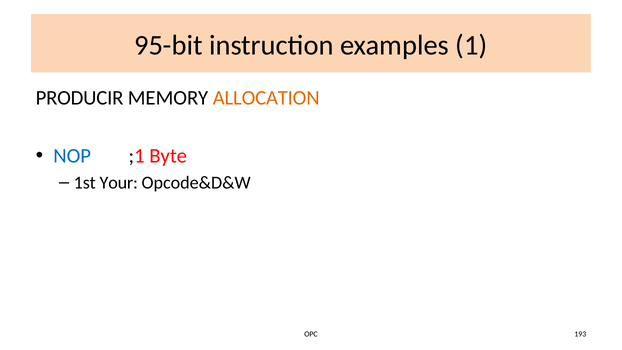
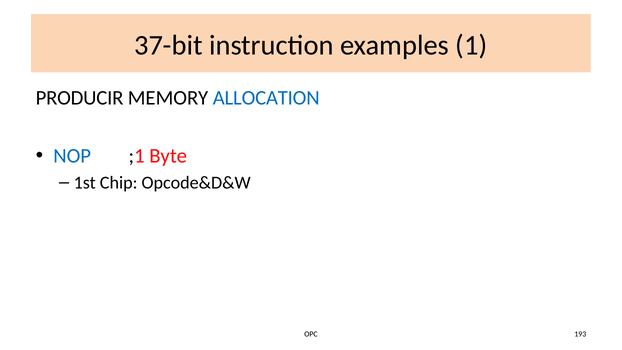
95-bit: 95-bit -> 37-bit (168, 45)
ALLOCATION colour: orange -> blue (266, 98)
Your: Your -> Chip (119, 183)
